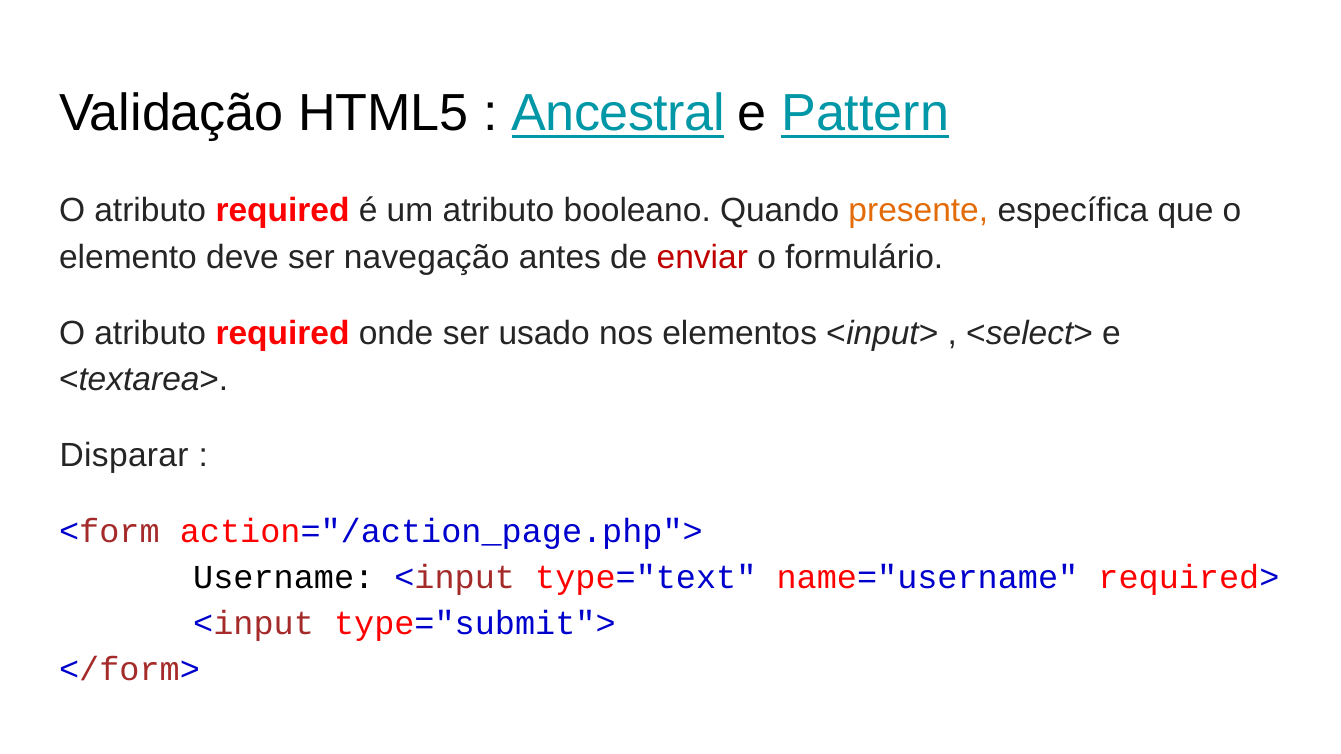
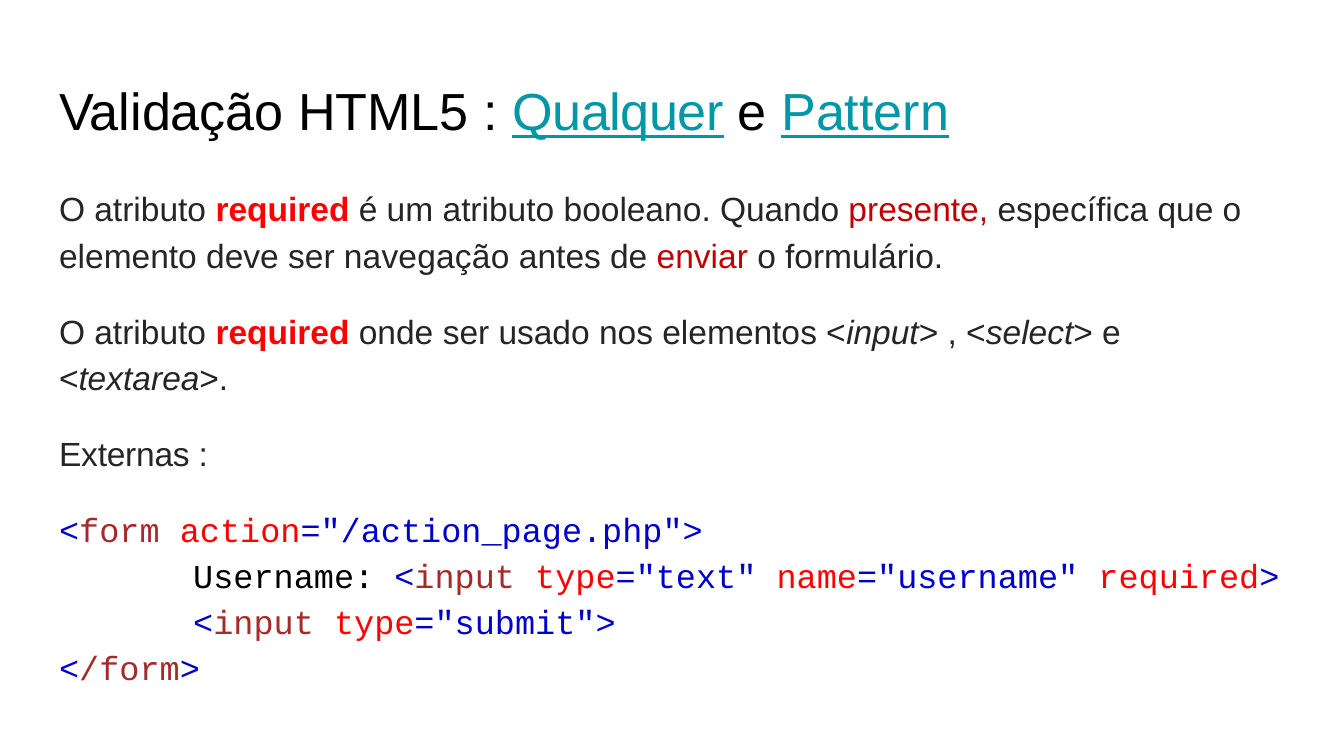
Ancestral: Ancestral -> Qualquer (618, 114)
presente colour: orange -> red (918, 211)
Disparar: Disparar -> Externas (124, 455)
